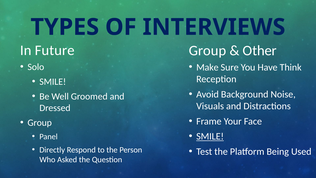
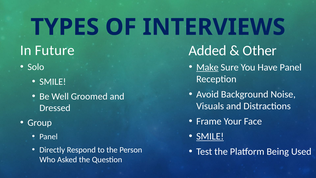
Group: Group -> Added (208, 50)
Make underline: none -> present (207, 67)
Have Think: Think -> Panel (291, 67)
